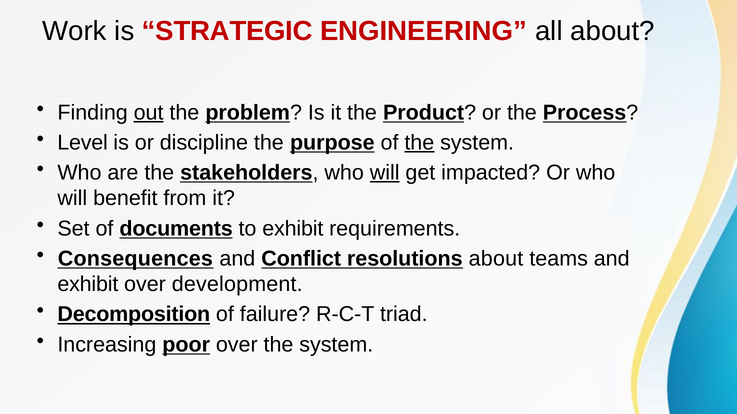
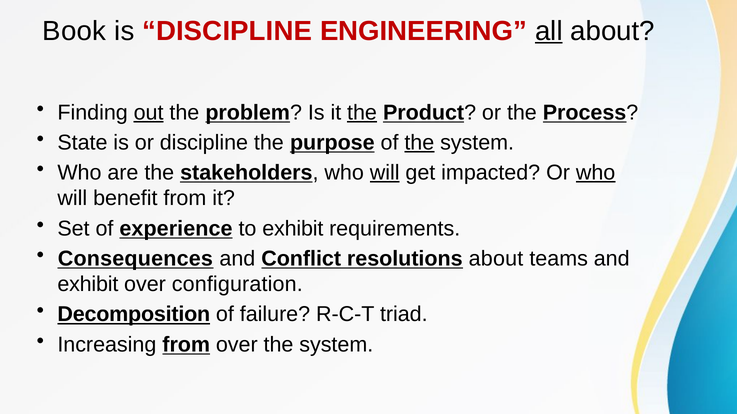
Work: Work -> Book (74, 31)
is STRATEGIC: STRATEGIC -> DISCIPLINE (227, 31)
all underline: none -> present (549, 31)
the underline: none -> present (362, 113)
Level: Level -> State (82, 143)
who underline: none -> present (596, 173)
documents: documents -> experience (176, 229)
development: development -> configuration (237, 285)
Increasing poor: poor -> from (186, 345)
